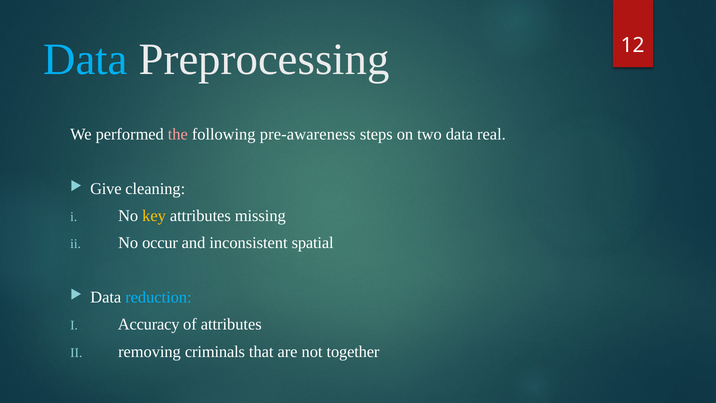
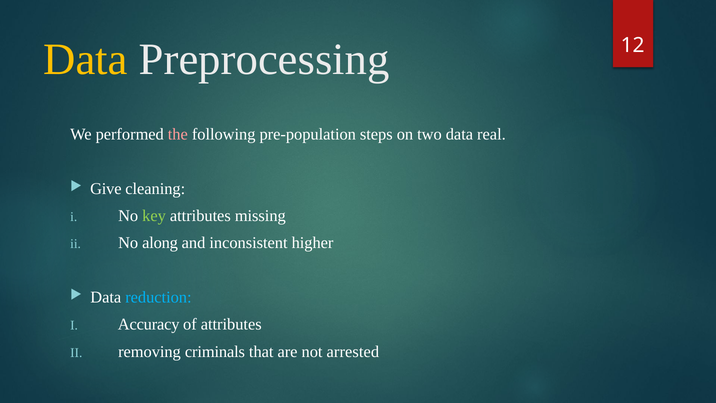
Data colour: light blue -> yellow (85, 59)
pre-awareness: pre-awareness -> pre-population (308, 134)
key colour: yellow -> light green (154, 216)
occur: occur -> along (160, 243)
spatial: spatial -> higher (313, 243)
together: together -> arrested (353, 351)
